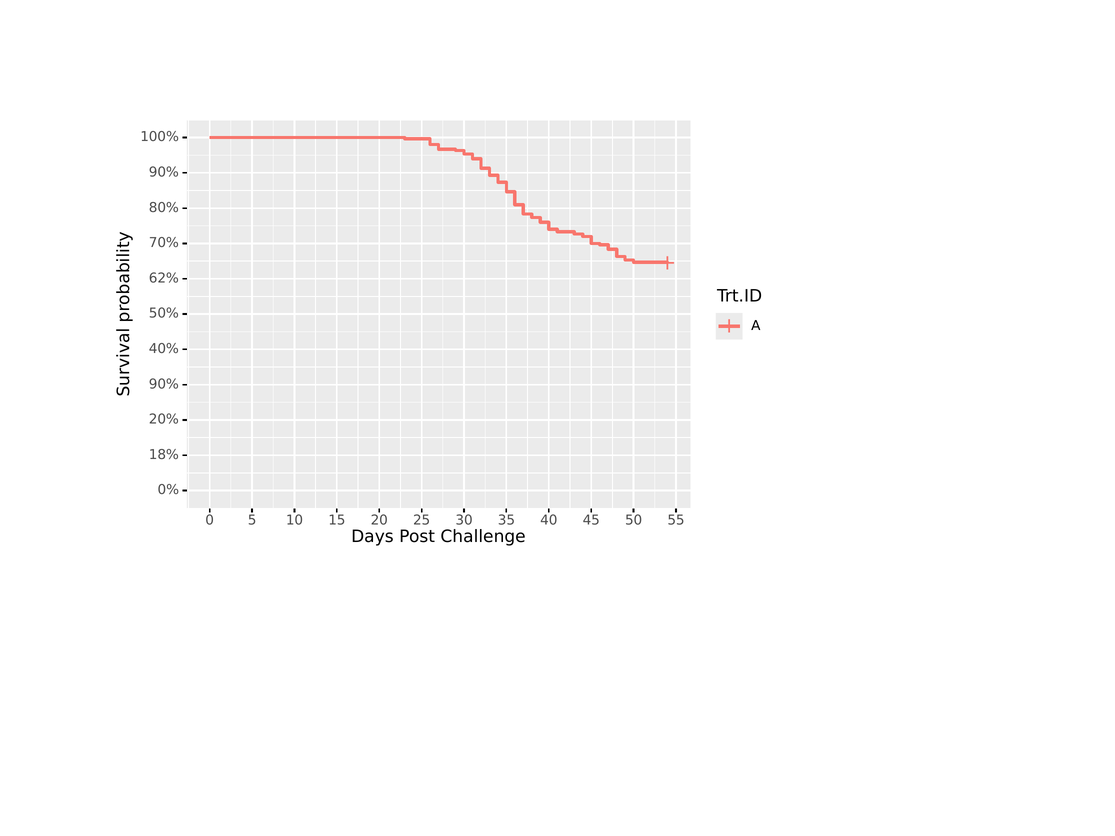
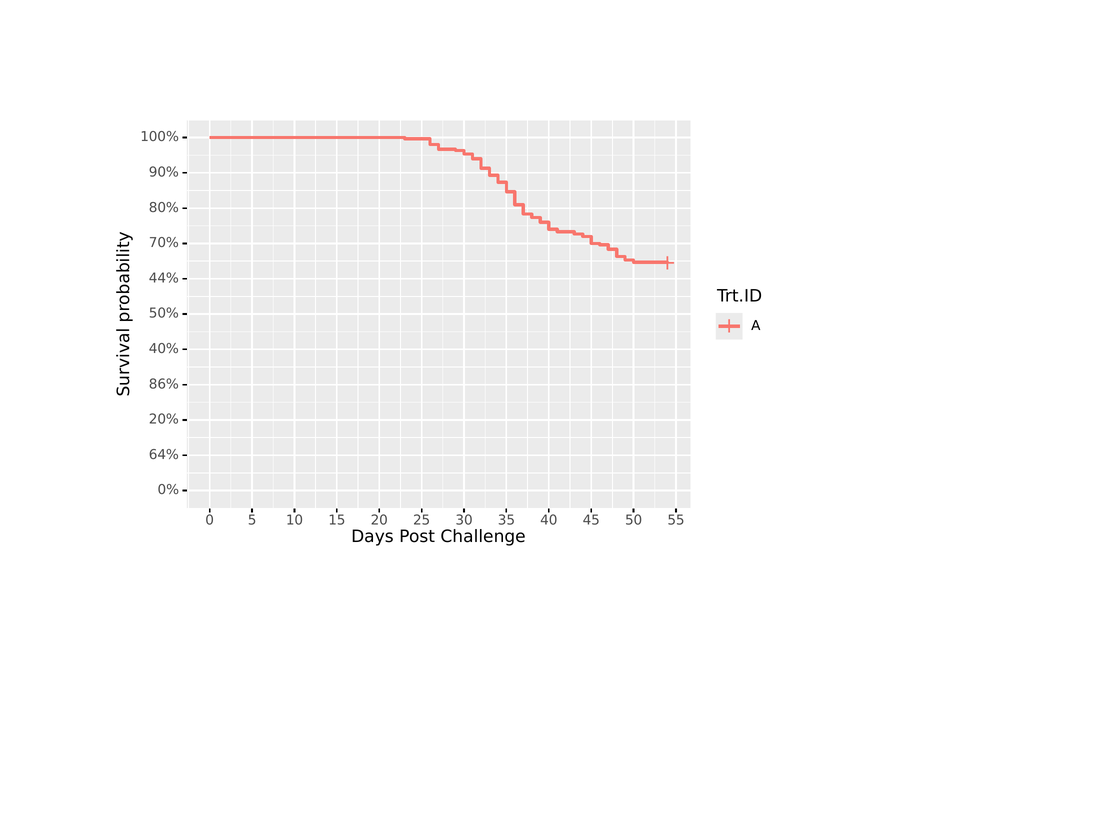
62%: 62% -> 44% (164, 278)
90%: 90% -> 86% (164, 384)
18%: 18% -> 64% (164, 455)
